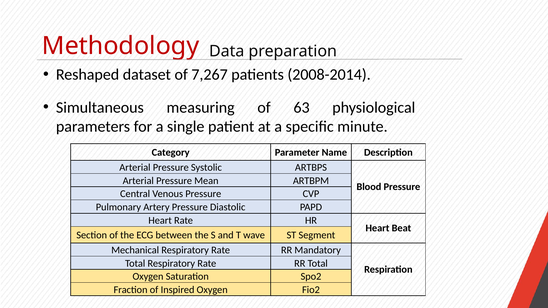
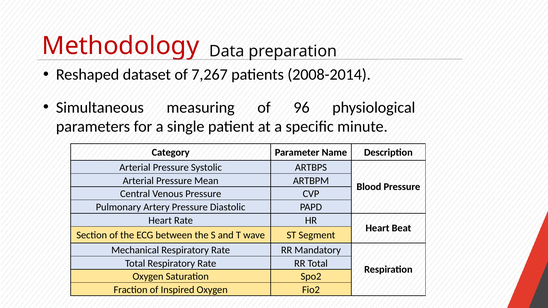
63: 63 -> 96 (302, 108)
